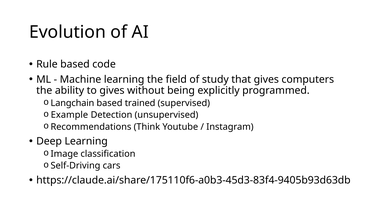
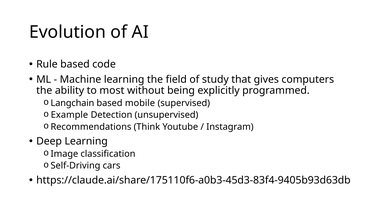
to gives: gives -> most (112, 90)
trained: trained -> mobile (140, 103)
